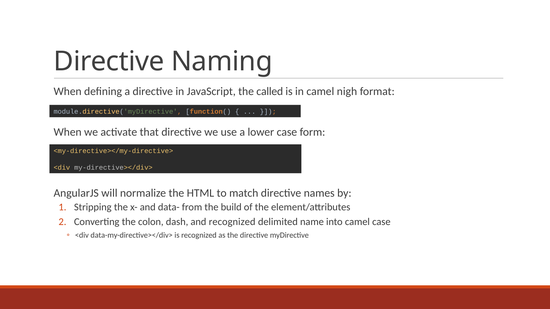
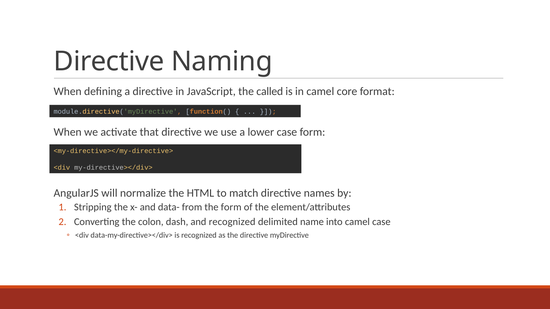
nigh: nigh -> core (347, 91)
the build: build -> form (231, 208)
